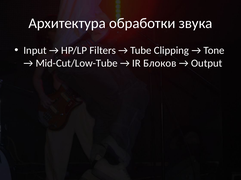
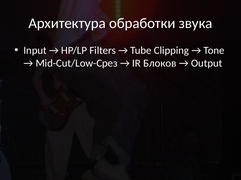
Mid-Cut/Low-Tube: Mid-Cut/Low-Tube -> Mid-Cut/Low-Срез (77, 63)
